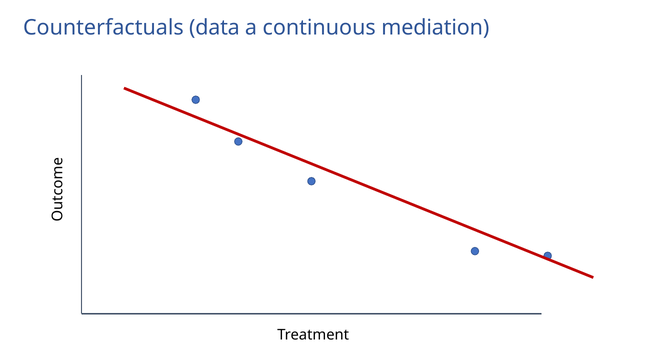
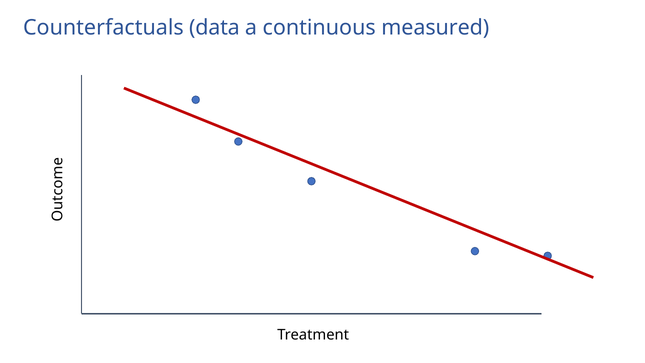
mediation: mediation -> measured (435, 28)
